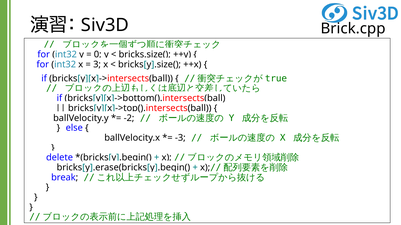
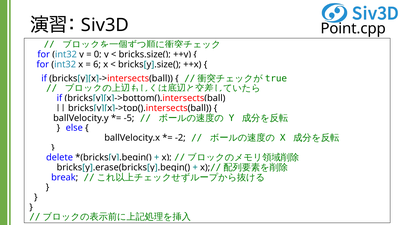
Brick.cpp: Brick.cpp -> Point.cpp (353, 29)
3: 3 -> 6 (97, 64)
-2: -2 -> -5 (129, 118)
-3: -3 -> -2 (180, 138)
